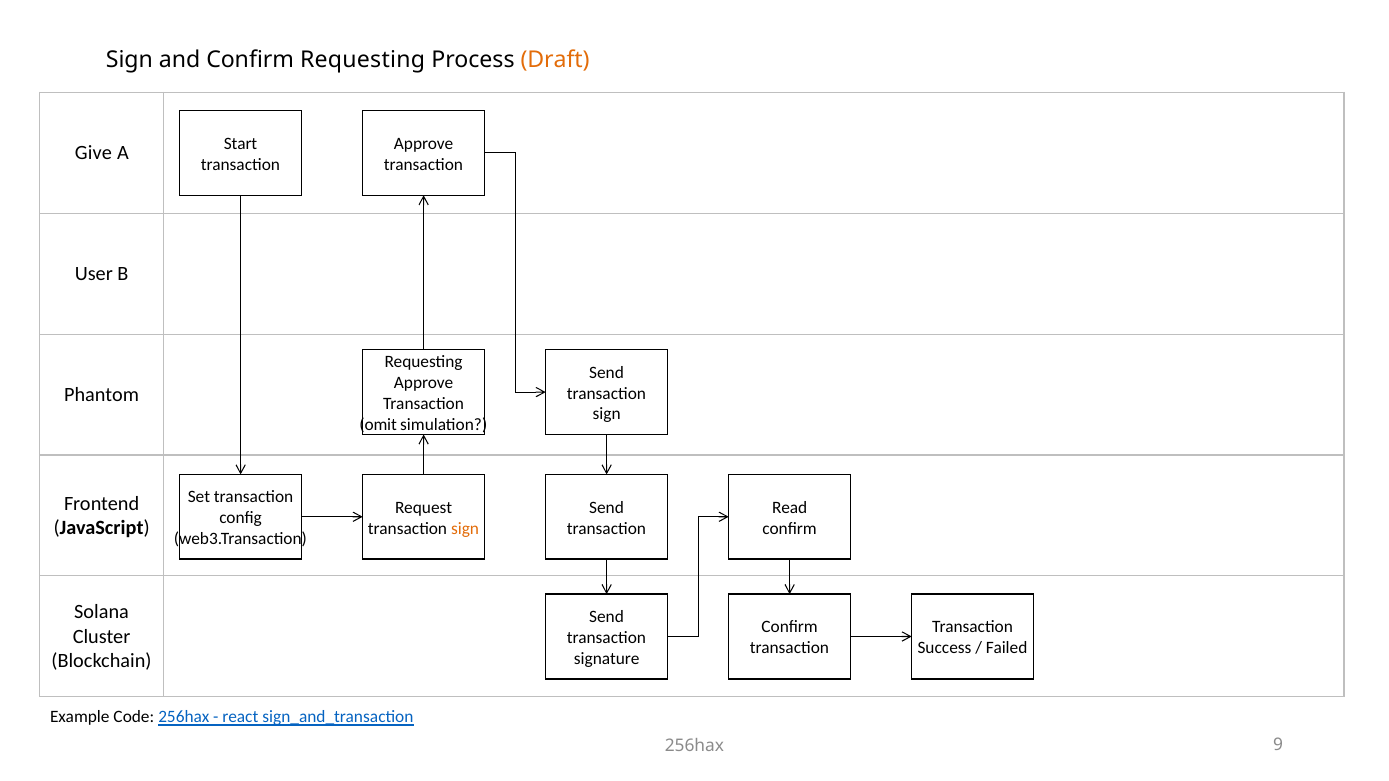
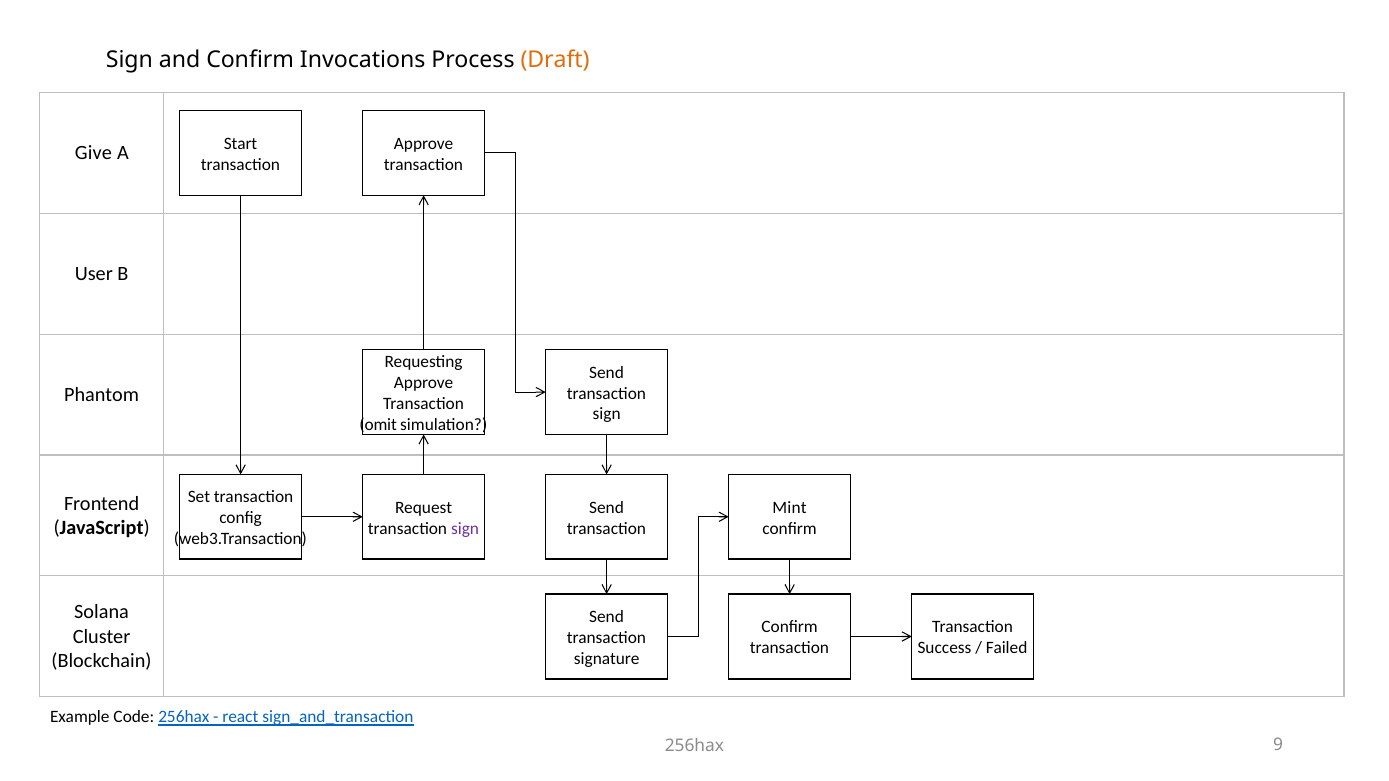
Confirm Requesting: Requesting -> Invocations (363, 59)
Read: Read -> Mint (790, 508)
sign colour: orange -> purple (465, 529)
